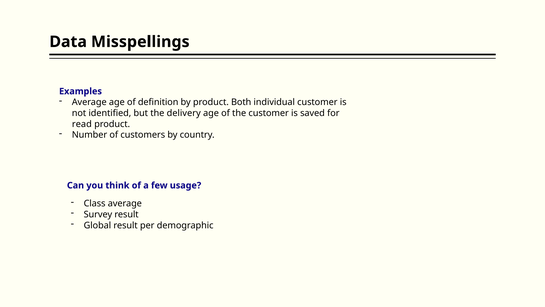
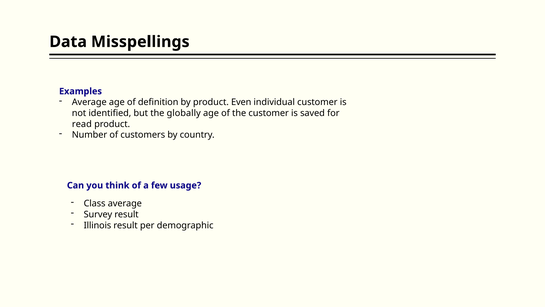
Both: Both -> Even (241, 102)
delivery: delivery -> globally (184, 113)
Global: Global -> Illinois (97, 225)
